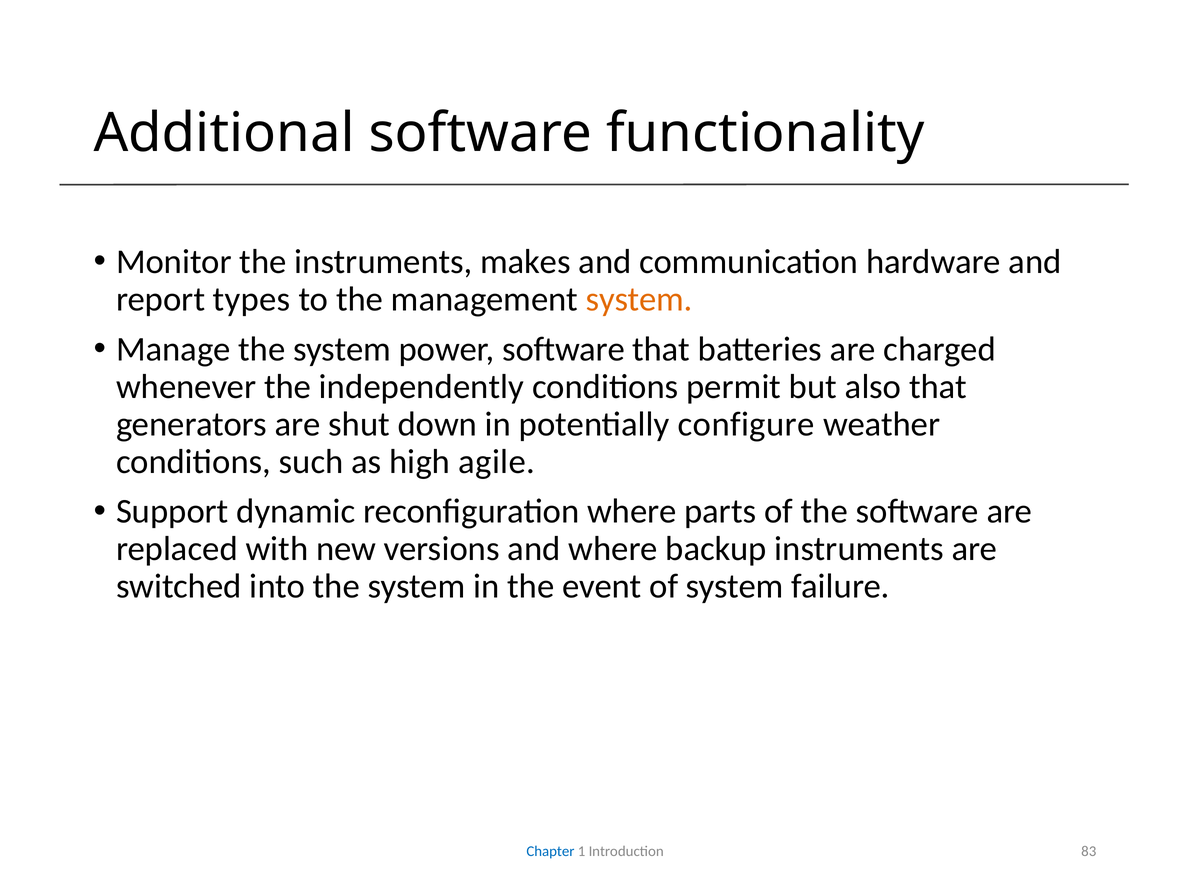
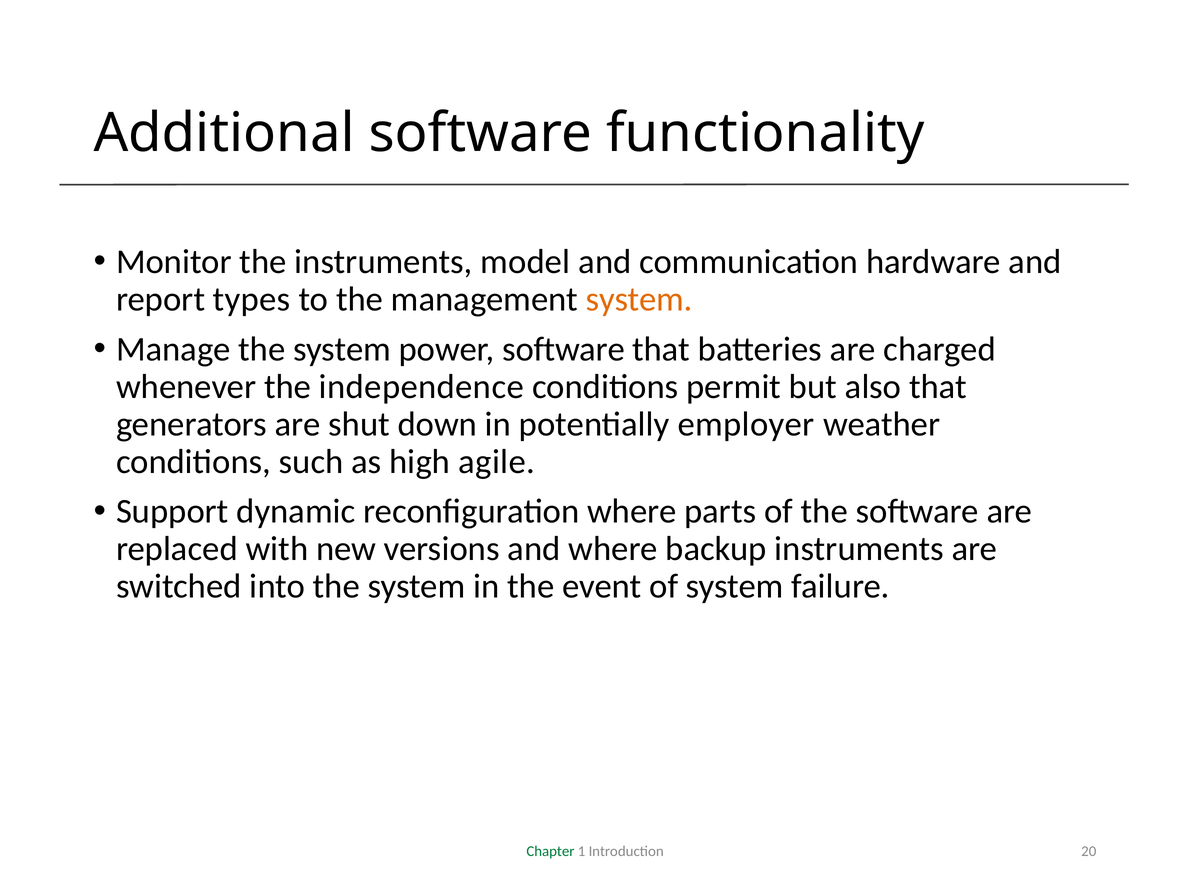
makes: makes -> model (525, 262)
independently: independently -> independence (421, 387)
configure: configure -> employer (746, 424)
Chapter colour: blue -> green (550, 852)
83: 83 -> 20 (1089, 852)
